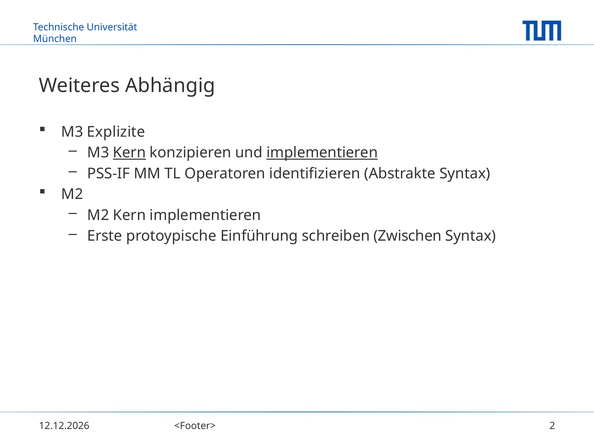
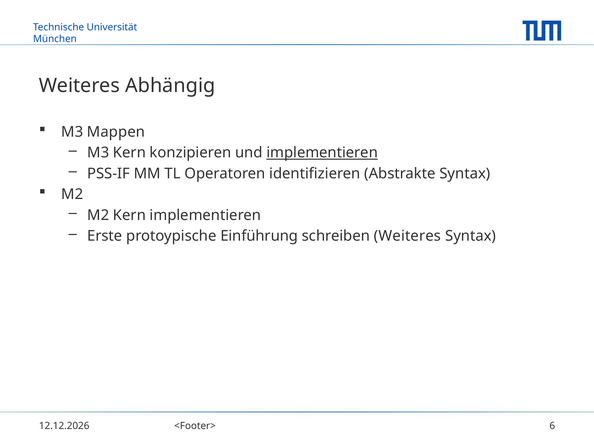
Explizite: Explizite -> Mappen (116, 132)
Kern underline: present -> none (129, 153)
schreiben Zwischen: Zwischen -> Weiteres (407, 236)
2: 2 -> 6 (552, 426)
